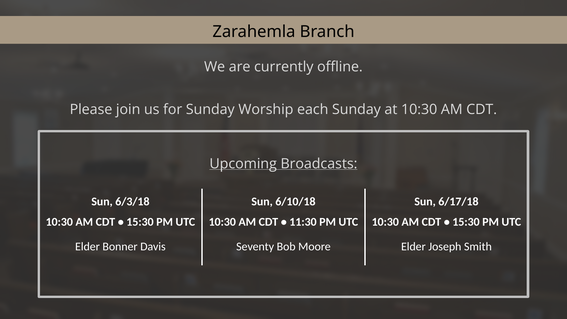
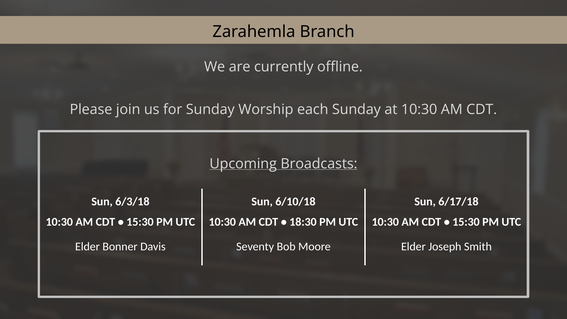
11:30: 11:30 -> 18:30 (303, 222)
